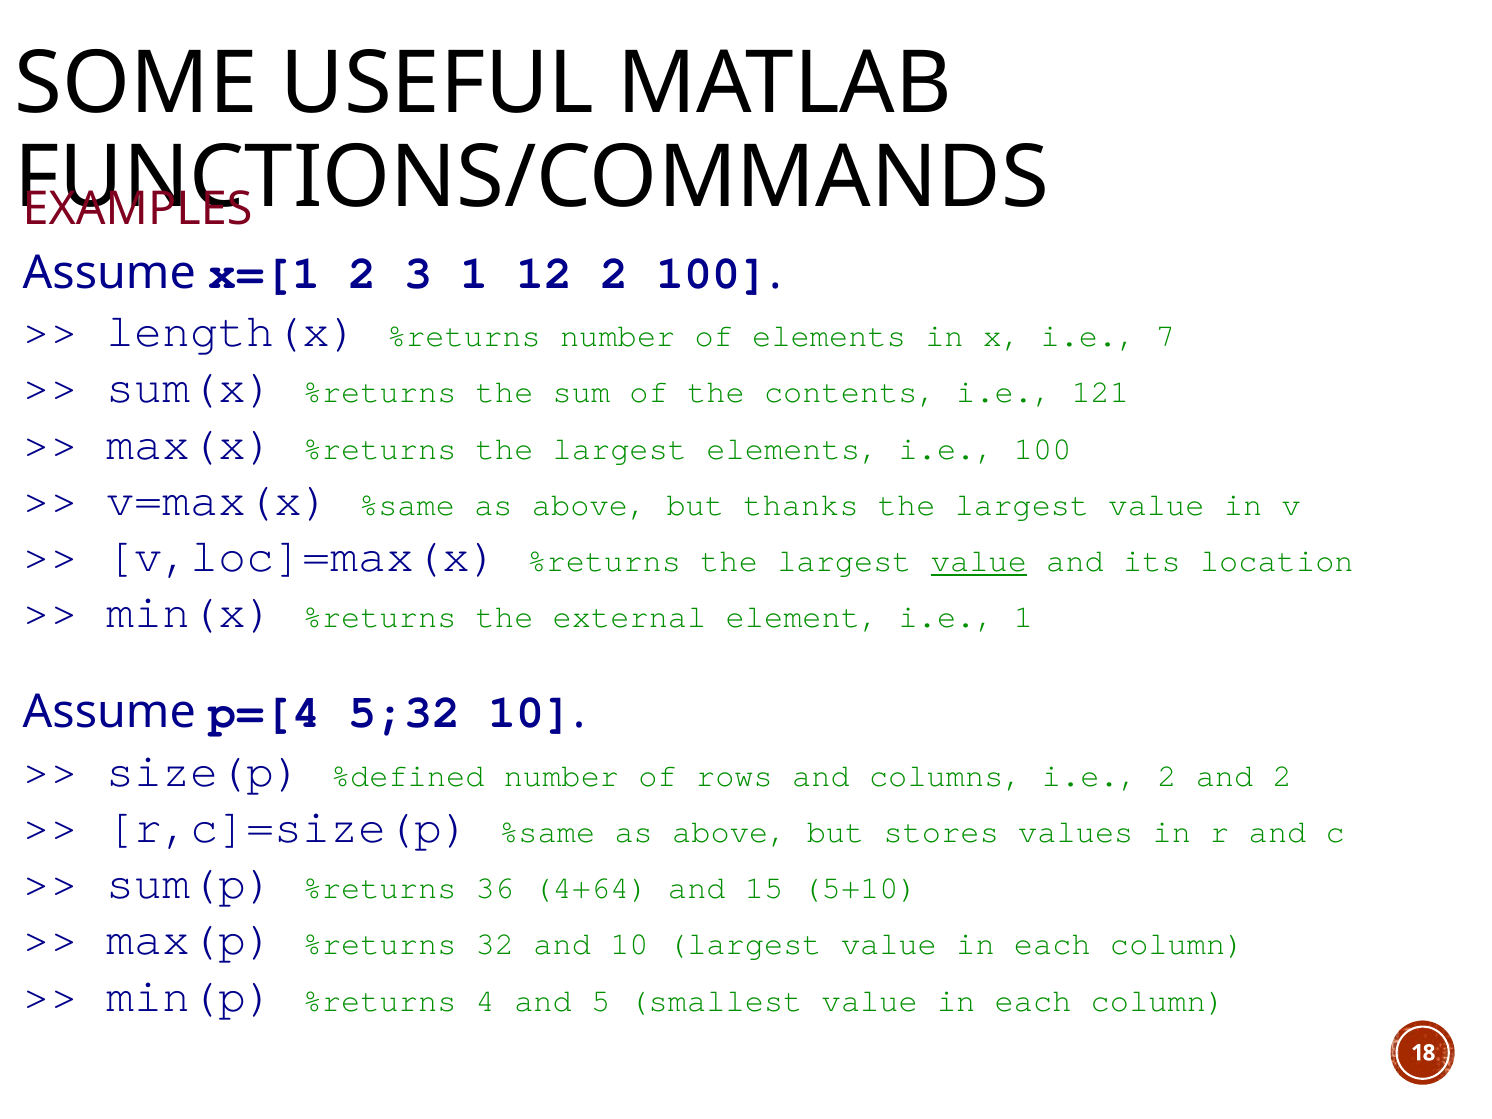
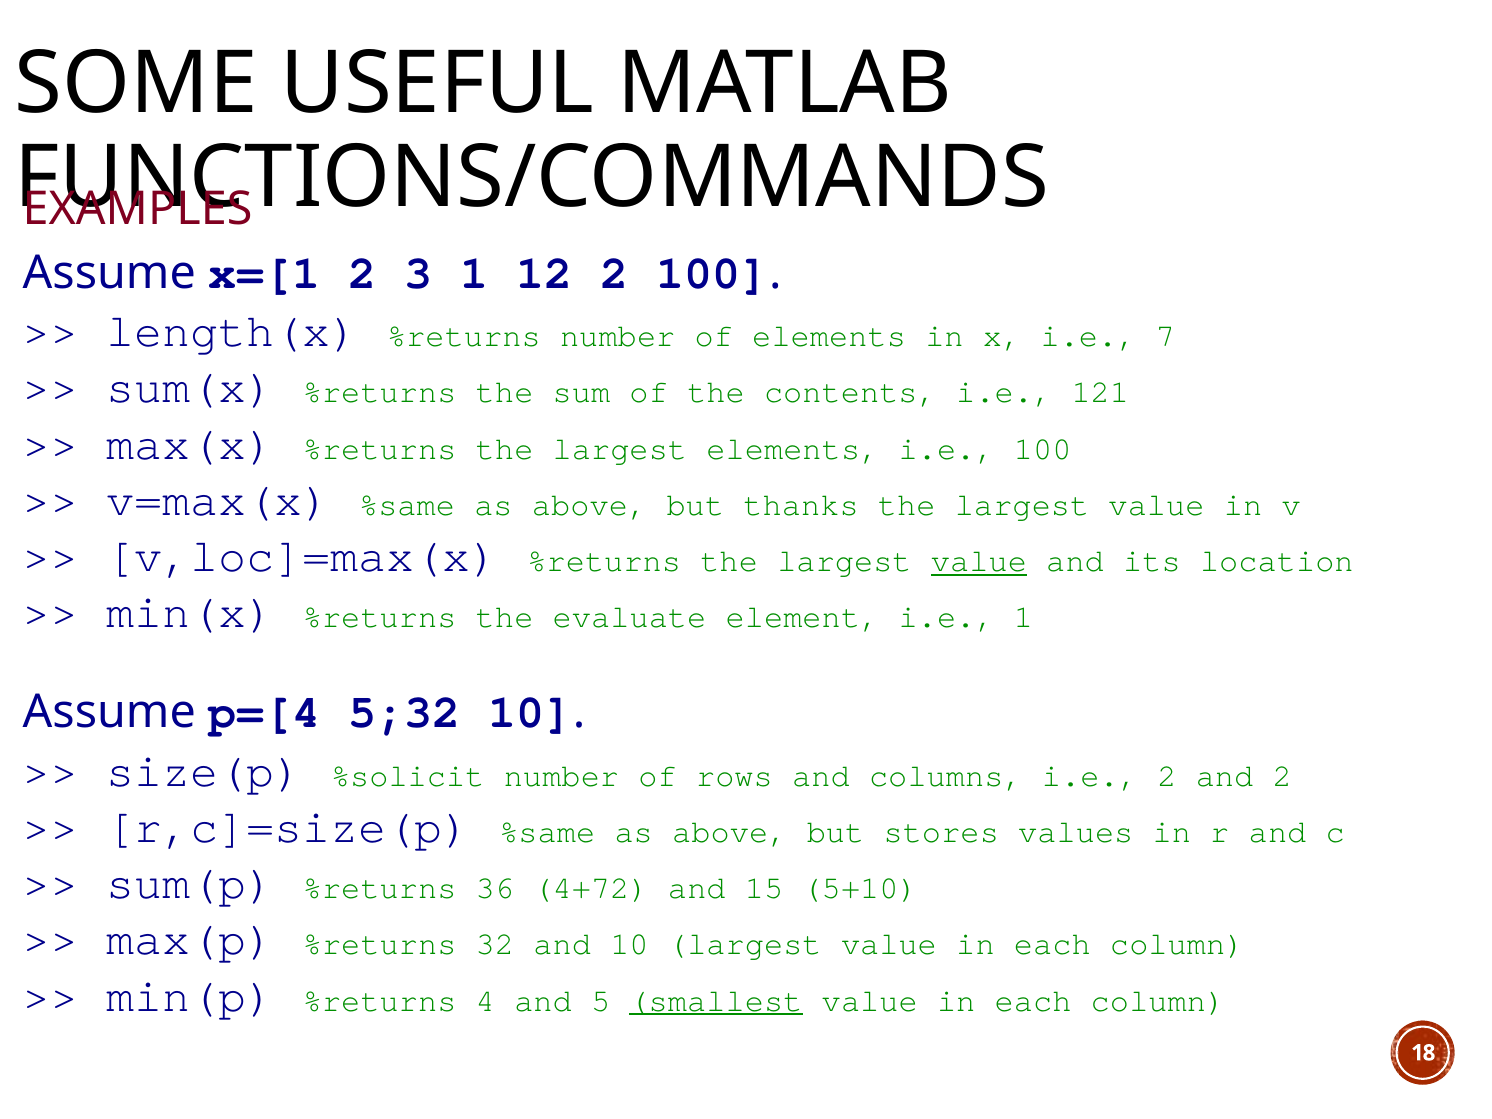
external: external -> evaluate (630, 617)
%defined: %defined -> %solicit (408, 776)
4+64: 4+64 -> 4+72 (591, 888)
smallest underline: none -> present (716, 1001)
